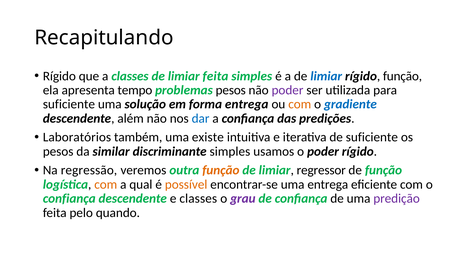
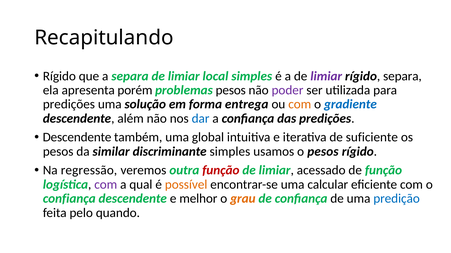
a classes: classes -> separa (130, 76)
limiar feita: feita -> local (216, 76)
limiar colour: blue -> purple (326, 76)
rígido função: função -> separa (402, 76)
tempo: tempo -> porém (135, 90)
suficiente: suficiente -> predições (69, 105)
Laboratórios: Laboratórios -> Descendente (77, 138)
existe: existe -> global (208, 138)
o poder: poder -> pesos (323, 152)
função colour: orange -> red (221, 171)
regressor: regressor -> acessado (321, 171)
com colour: orange -> purple (106, 185)
uma entrega: entrega -> calcular (328, 185)
e classes: classes -> melhor (198, 199)
grau colour: purple -> orange (243, 199)
predição colour: purple -> blue (397, 199)
